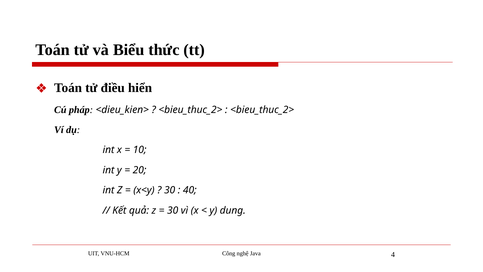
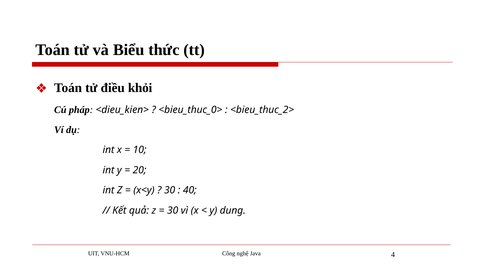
hiển: hiển -> khỏi (140, 88)
<bieu_thuc_2>: <bieu_thuc_2> -> <bieu_thuc_0> (190, 110)
